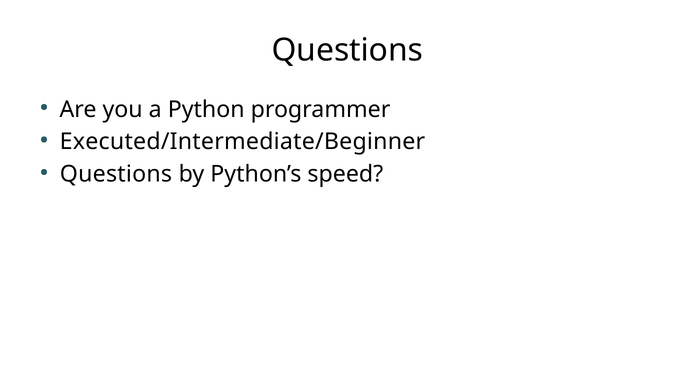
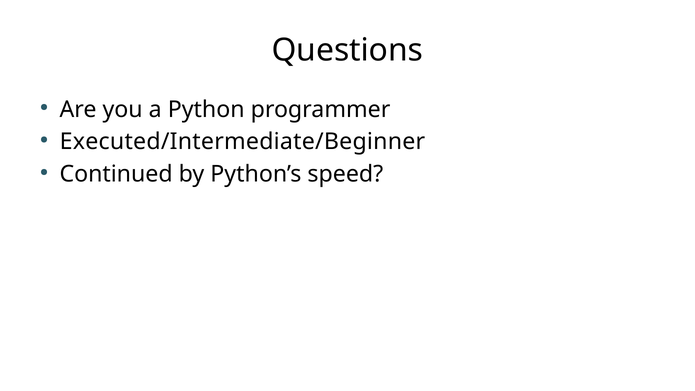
Questions: Questions -> Continued (116, 174)
